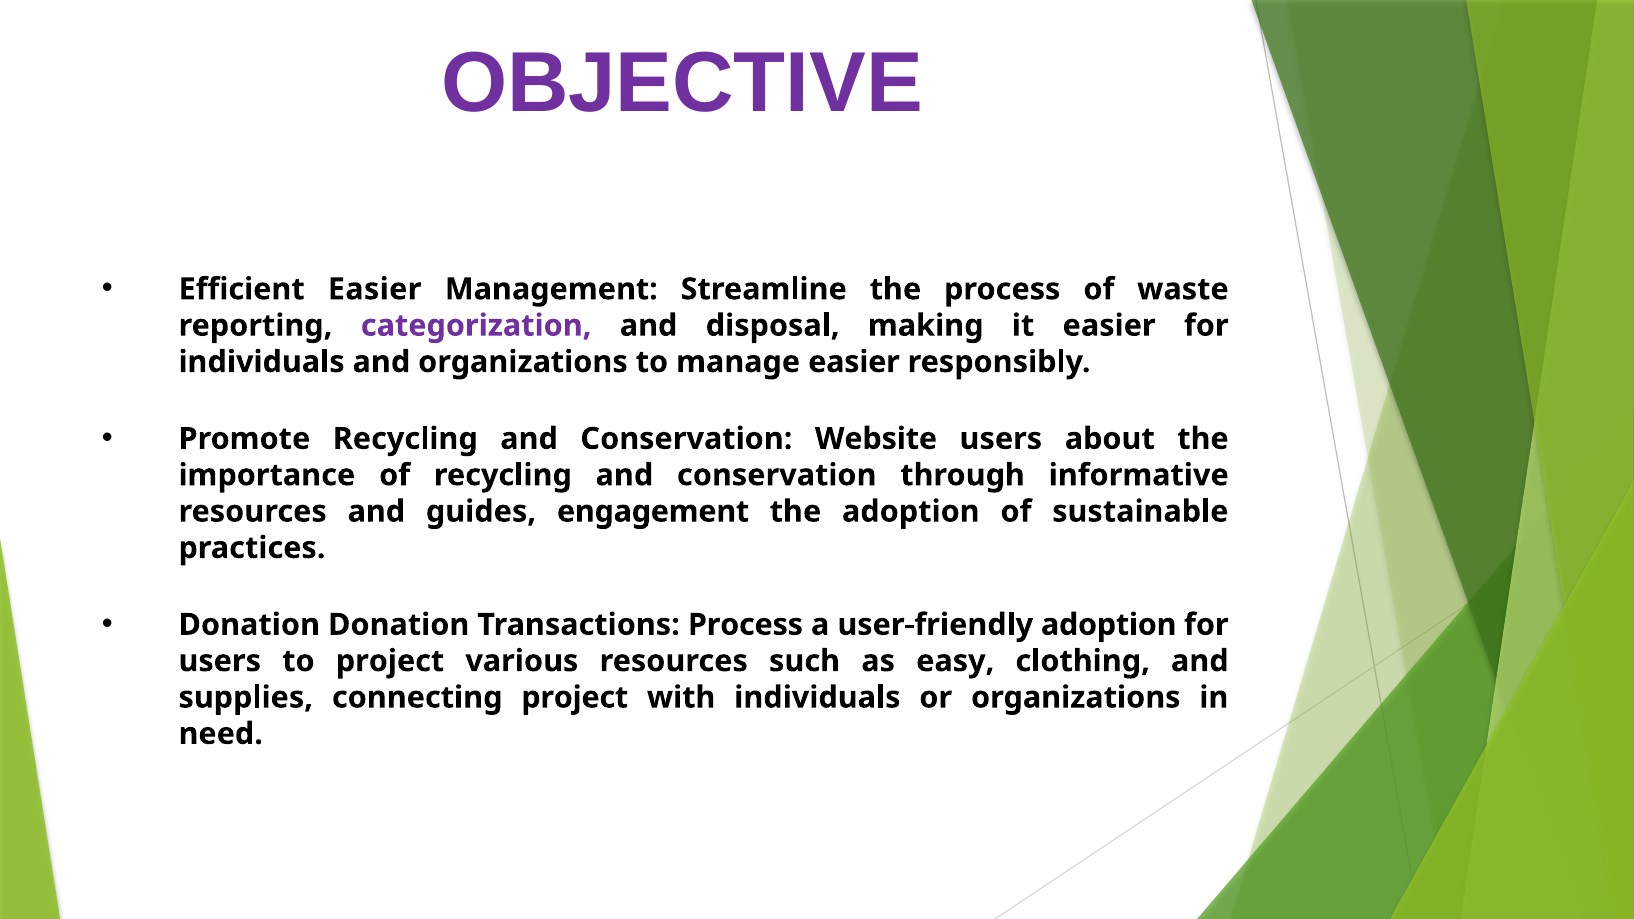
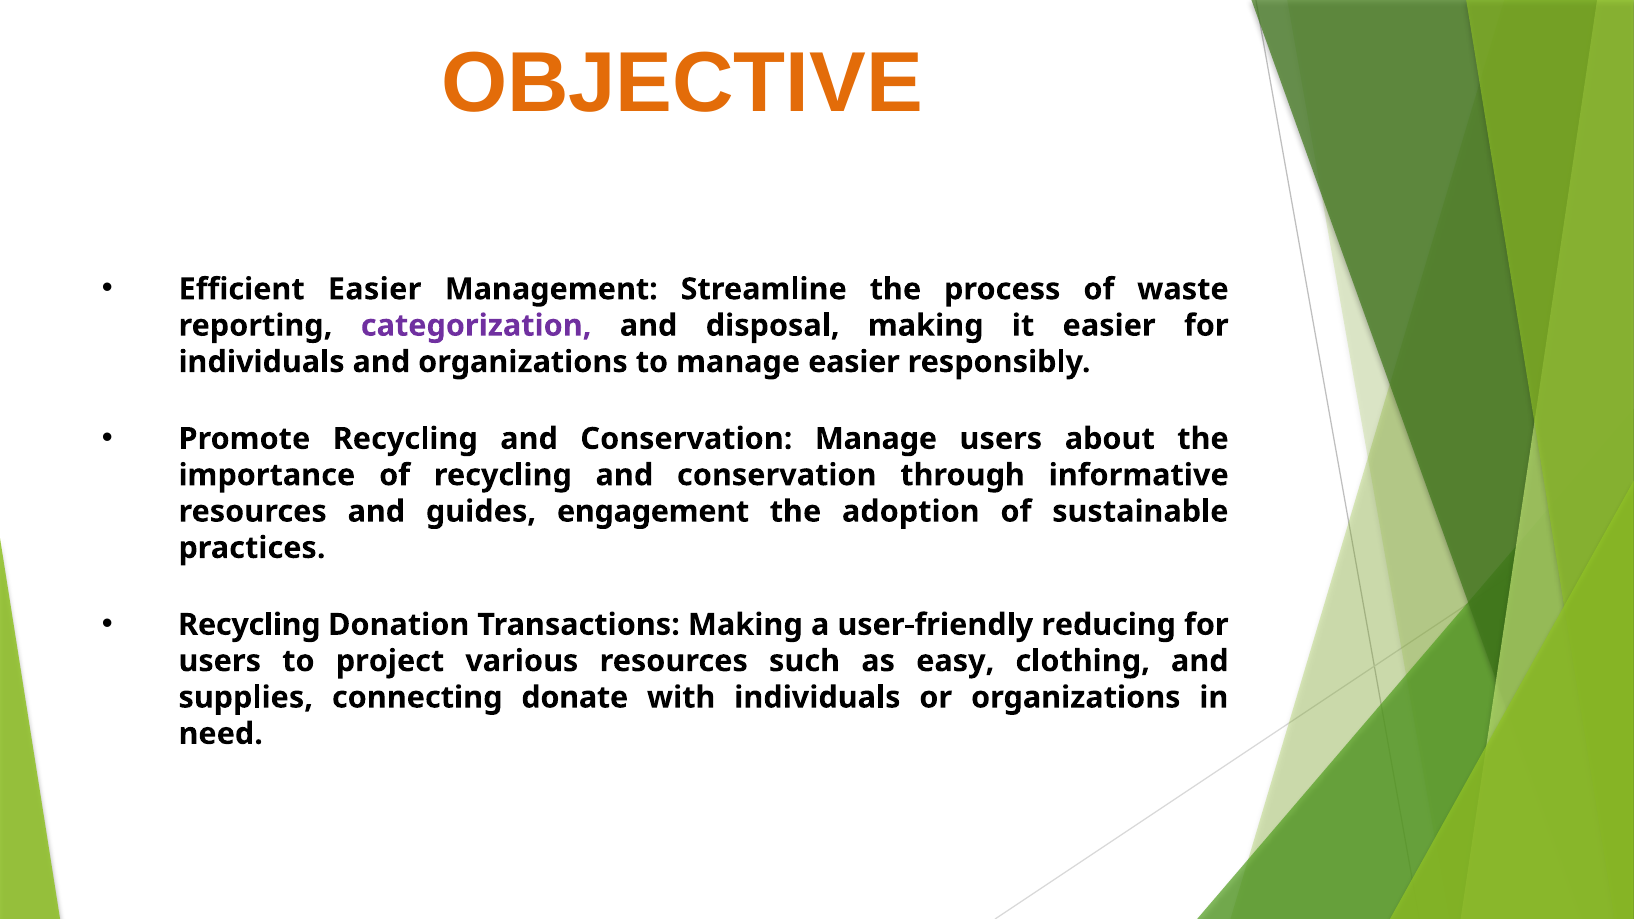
OBJECTIVE colour: purple -> orange (682, 84)
Conservation Website: Website -> Manage (876, 439)
Donation: Donation -> Recycling (249, 625)
Transactions Process: Process -> Making (745, 625)
user-friendly adoption: adoption -> reducing (1109, 625)
connecting project: project -> donate (575, 698)
